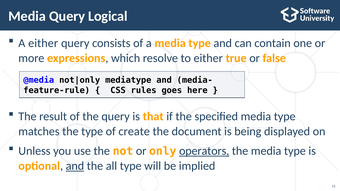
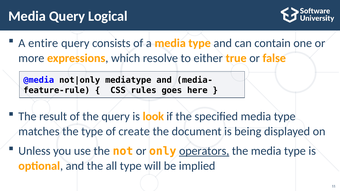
A either: either -> entire (43, 43)
that: that -> look (153, 116)
and underline: present -> none (75, 166)
